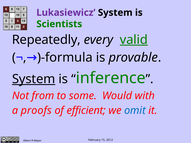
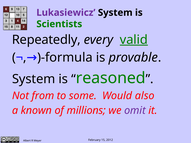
System underline: present -> none (34, 79)
inference: inference -> reasoned (111, 78)
with: with -> also (145, 96)
proofs: proofs -> known (36, 111)
efficient: efficient -> millions (86, 111)
omit colour: blue -> purple (135, 111)
